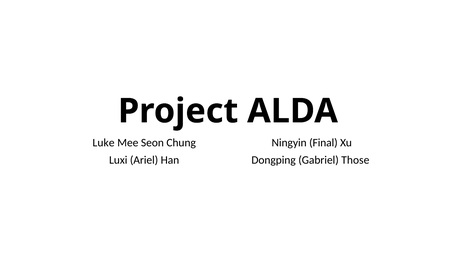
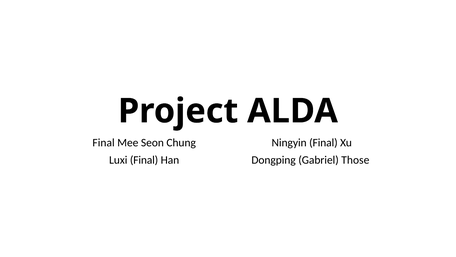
Luke: Luke -> Final (104, 143)
Luxi Ariel: Ariel -> Final (144, 160)
